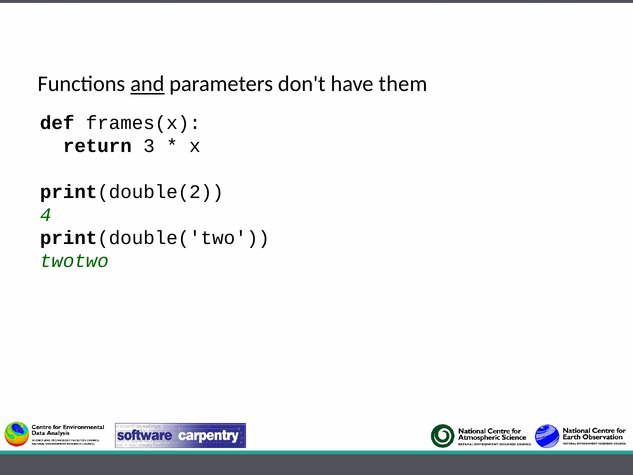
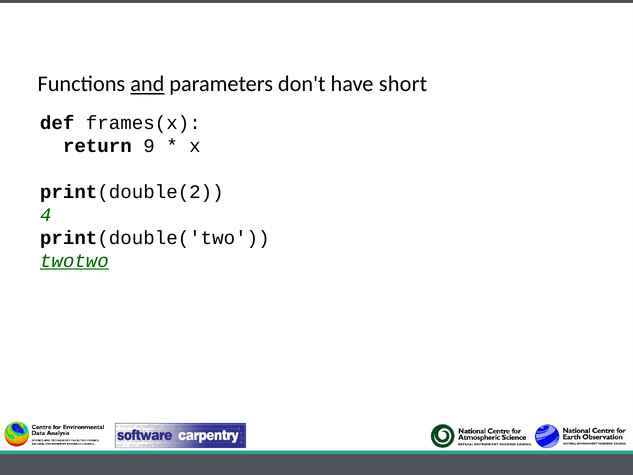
them: them -> short (403, 84)
3: 3 -> 9 (149, 146)
twotwo underline: none -> present (74, 261)
